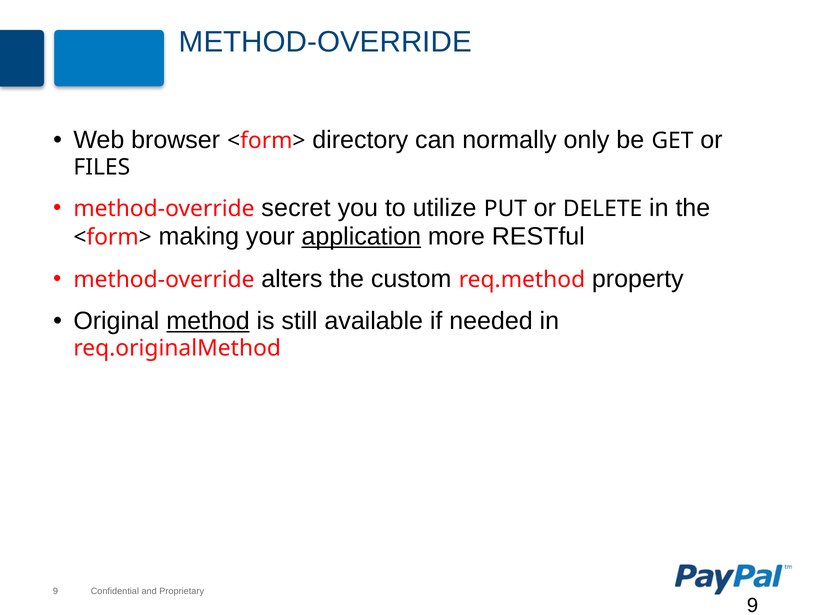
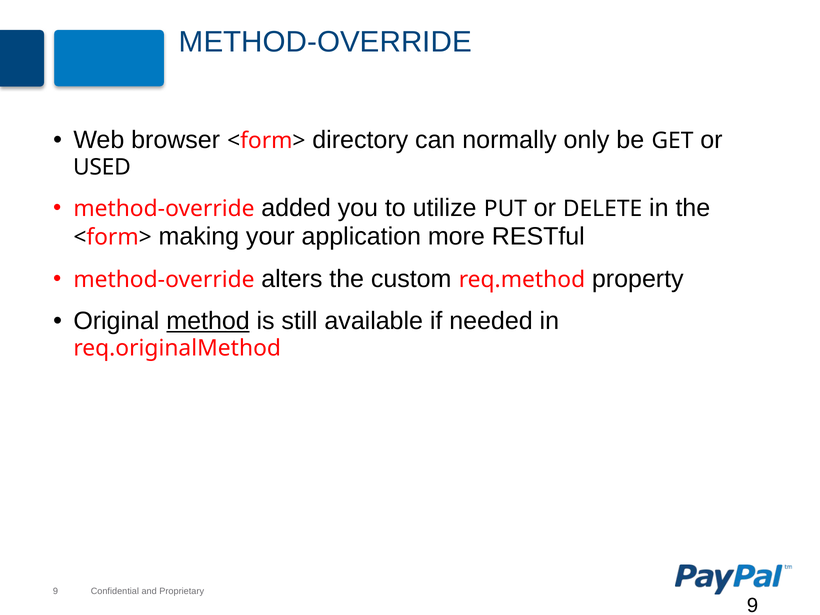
FILES: FILES -> USED (102, 167)
secret: secret -> added (296, 208)
application underline: present -> none (361, 237)
